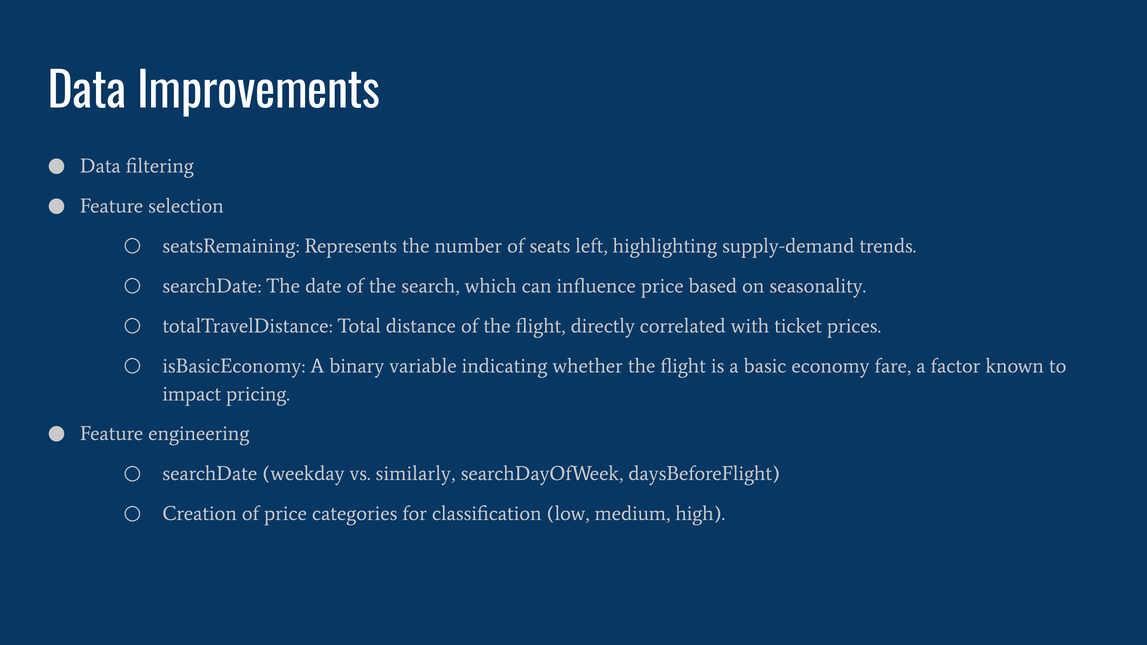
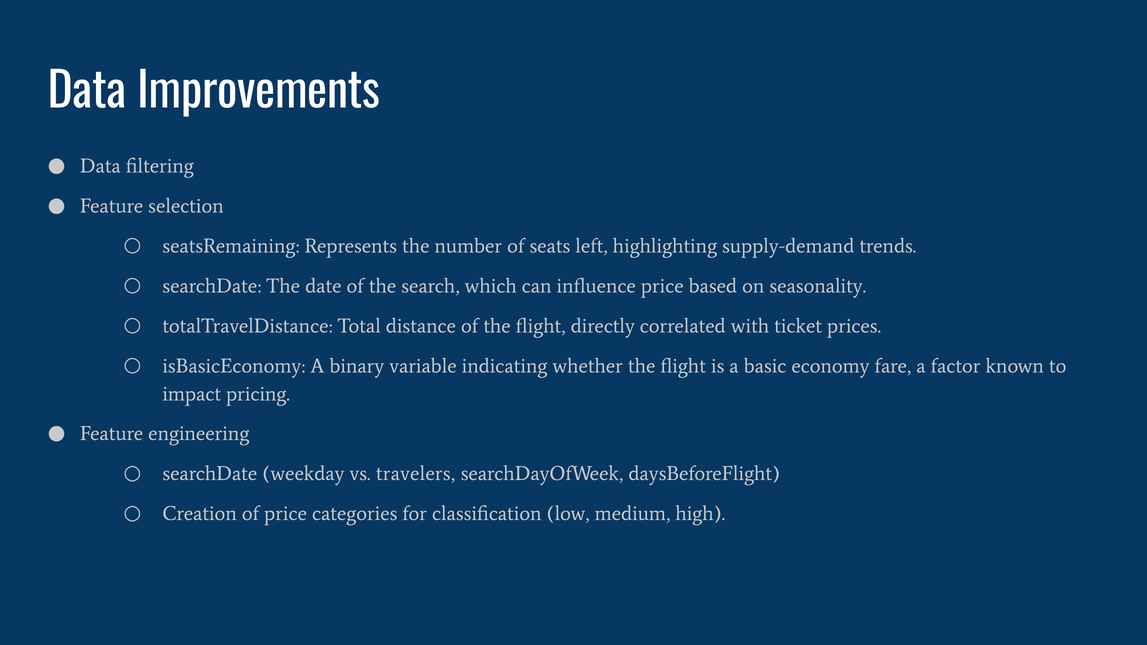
similarly: similarly -> travelers (416, 474)
